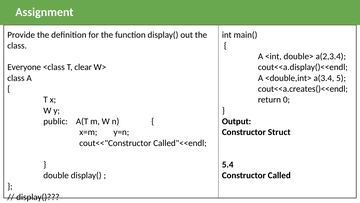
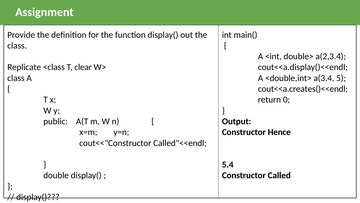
Everyone: Everyone -> Replicate (24, 67)
Struct: Struct -> Hence (279, 132)
